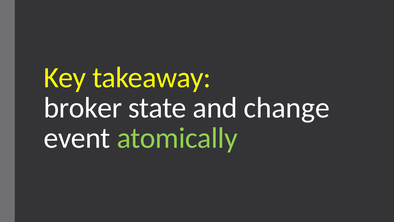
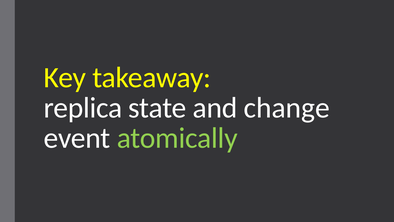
broker: broker -> replica (83, 108)
